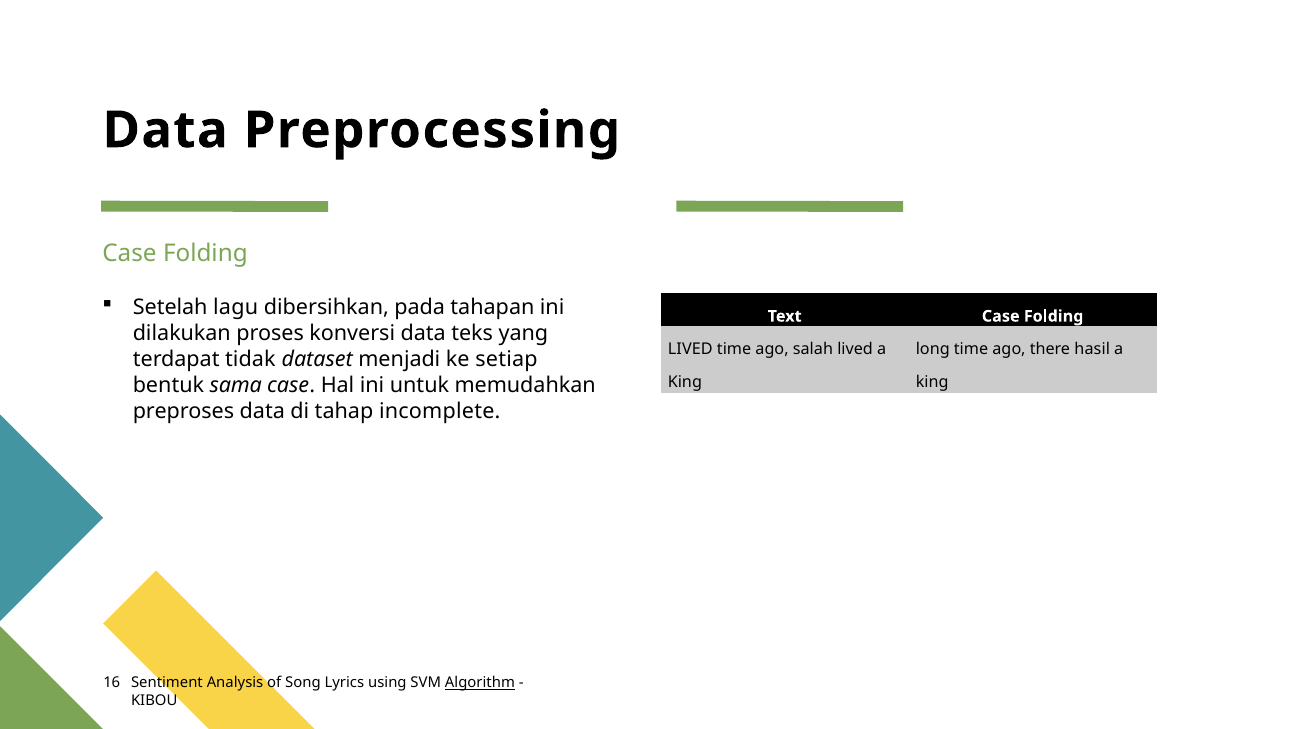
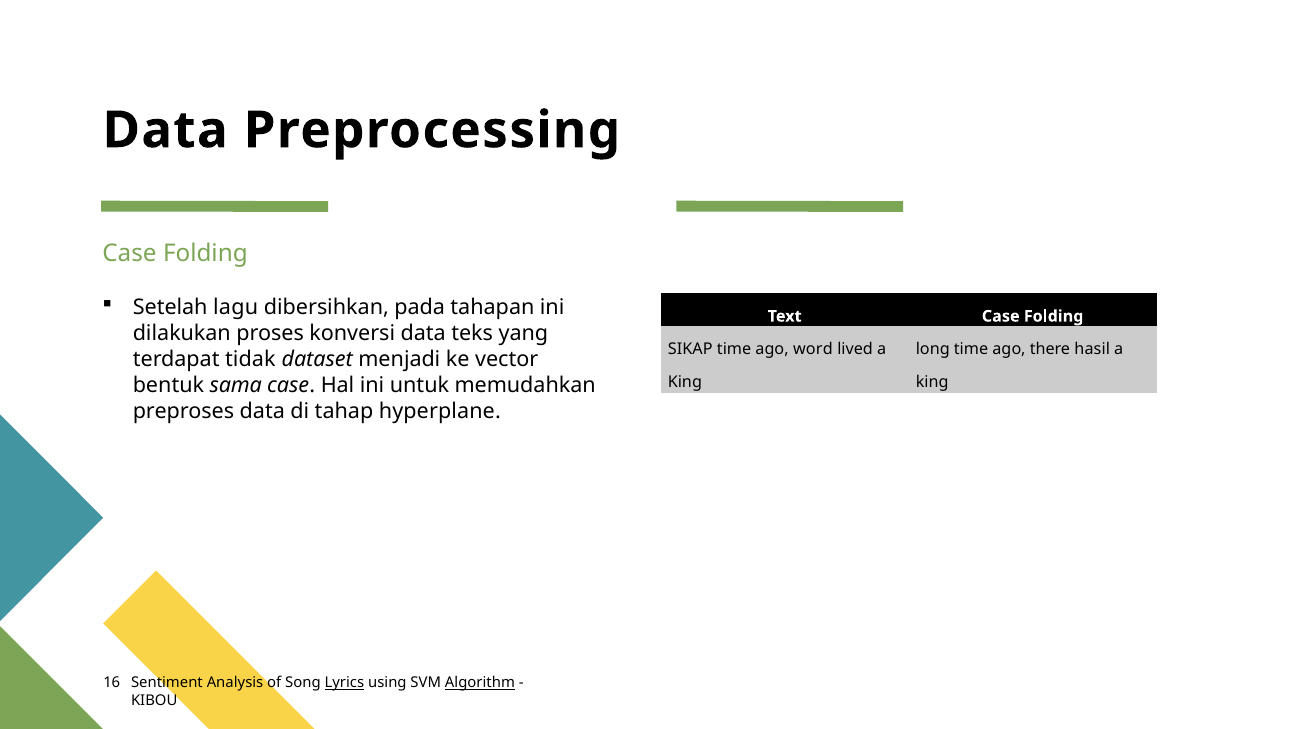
LIVED: LIVED -> SIKAP (690, 349)
salah: salah -> word (813, 349)
setiap: setiap -> vector (507, 359)
incomplete: incomplete -> hyperplane (440, 411)
Lyrics underline: none -> present (344, 683)
